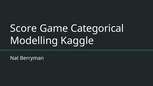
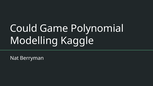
Score: Score -> Could (24, 28)
Categorical: Categorical -> Polynomial (97, 28)
